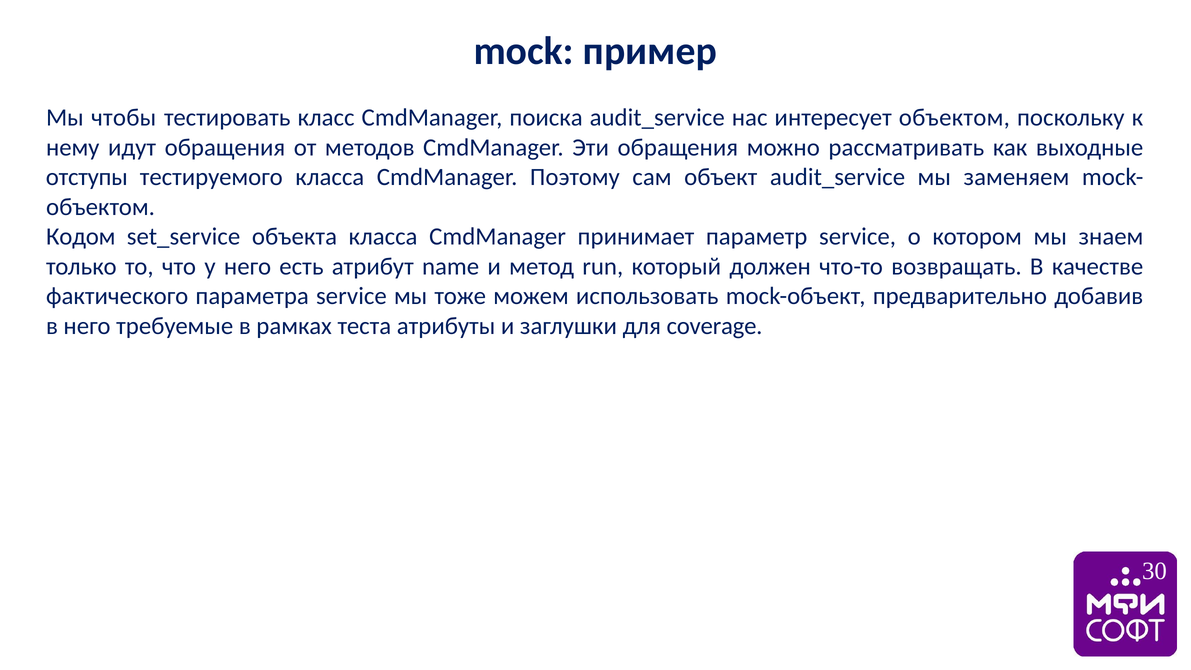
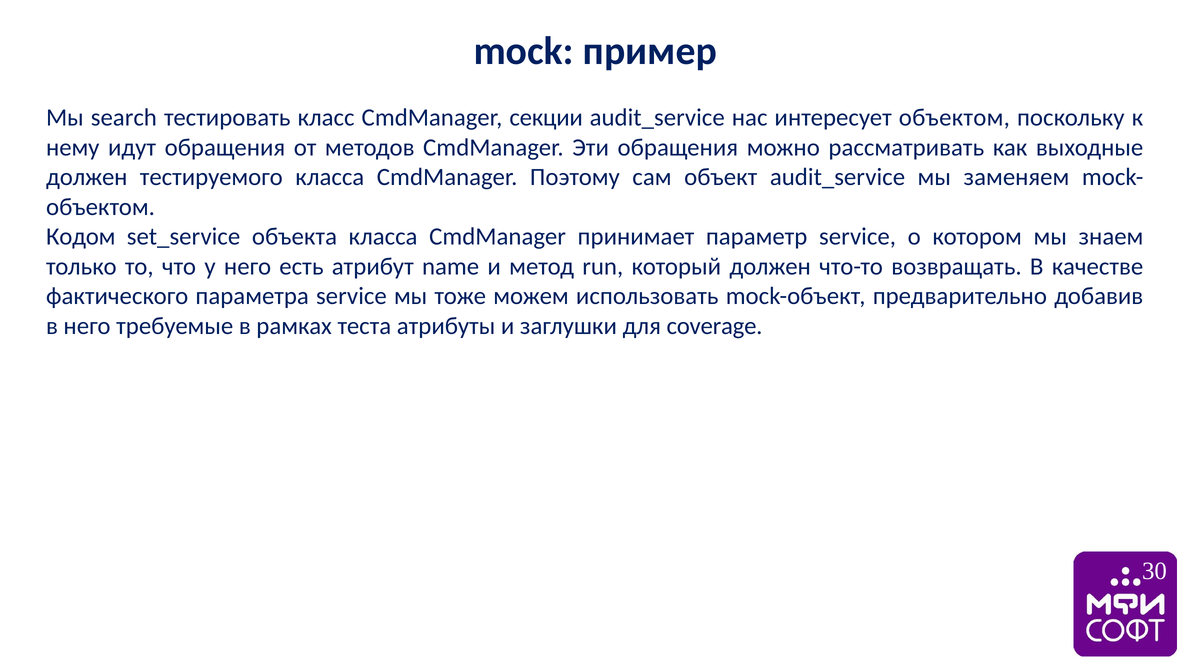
чтобы: чтобы -> search (124, 118)
поиска: поиска -> секции (546, 118)
отступы: отступы -> должен (87, 177)
